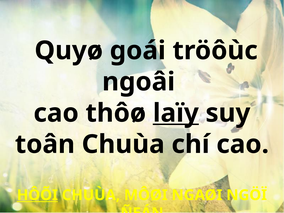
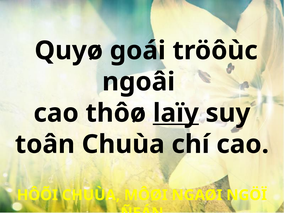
HÔÕI underline: present -> none (37, 195)
